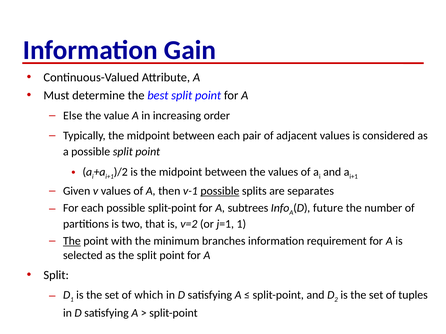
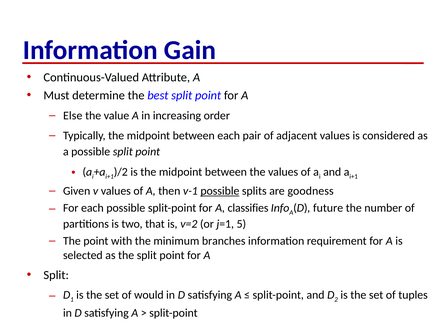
separates: separates -> goodness (311, 191)
subtrees: subtrees -> classifies (248, 208)
j=1 1: 1 -> 5 (241, 224)
The underline: present -> none (72, 241)
which: which -> would (149, 295)
